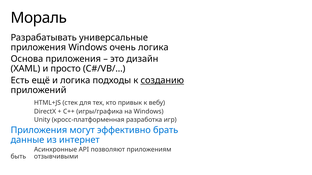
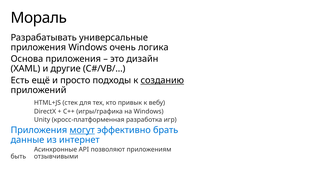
просто: просто -> другие (66, 69)
и логика: логика -> просто (75, 81)
могут underline: none -> present (82, 130)
